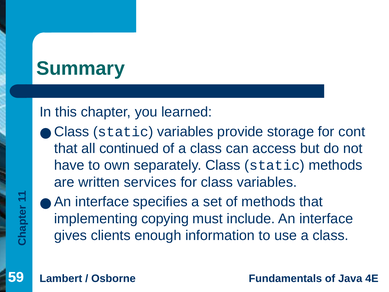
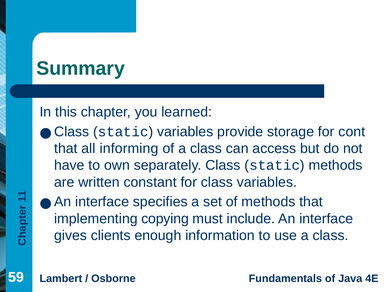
continued: continued -> informing (129, 148)
services: services -> constant (150, 182)
